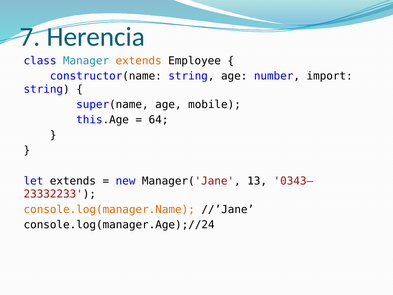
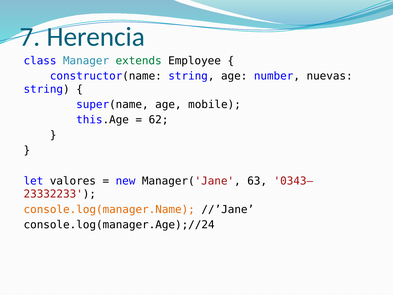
extends colour: orange -> green (139, 61)
import: import -> nuevas (330, 76)
64: 64 -> 62 (159, 120)
let extends: extends -> valores (73, 181)
13: 13 -> 63 (257, 181)
